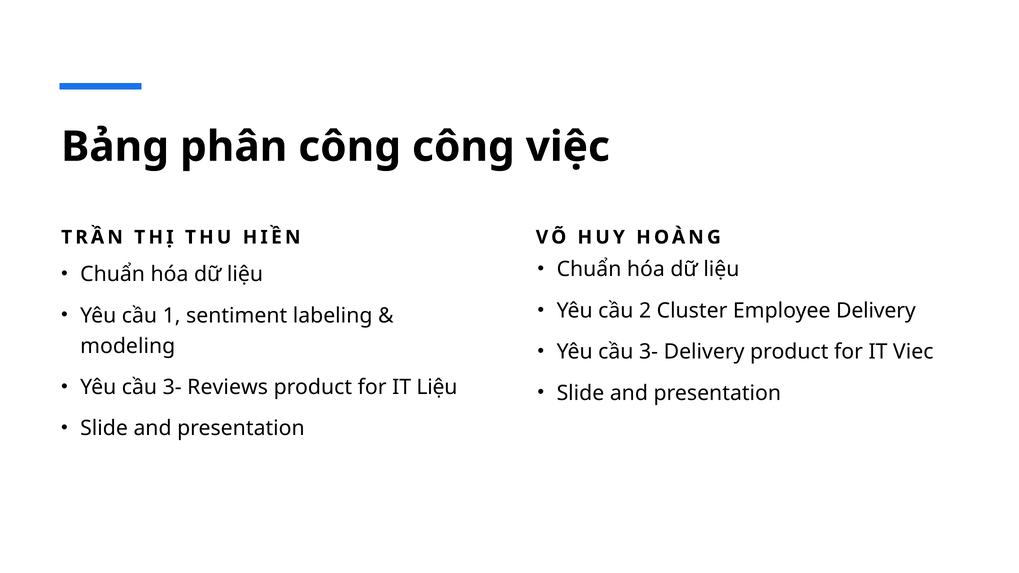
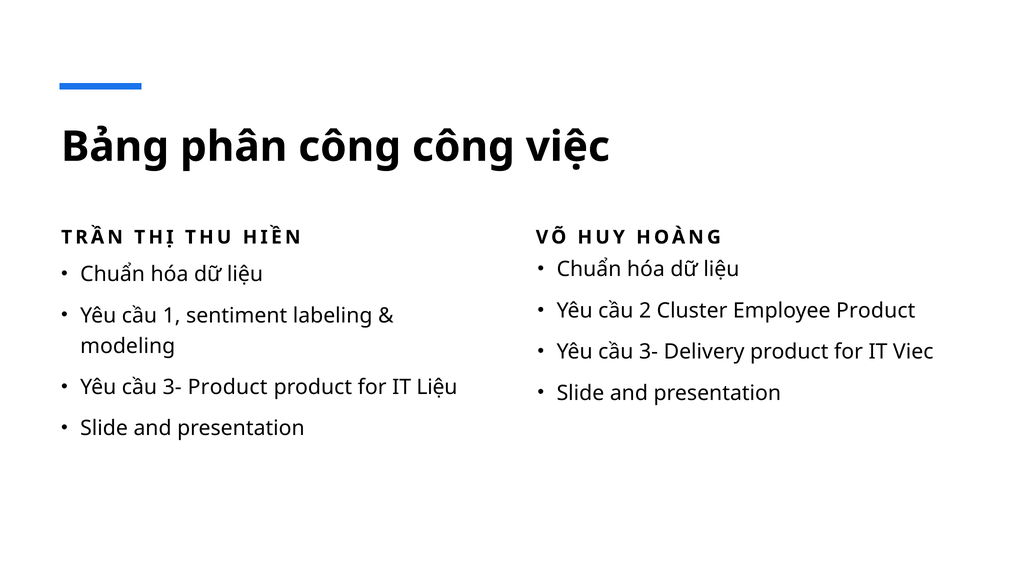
Employee Delivery: Delivery -> Product (876, 311)
3- Reviews: Reviews -> Product (228, 387)
